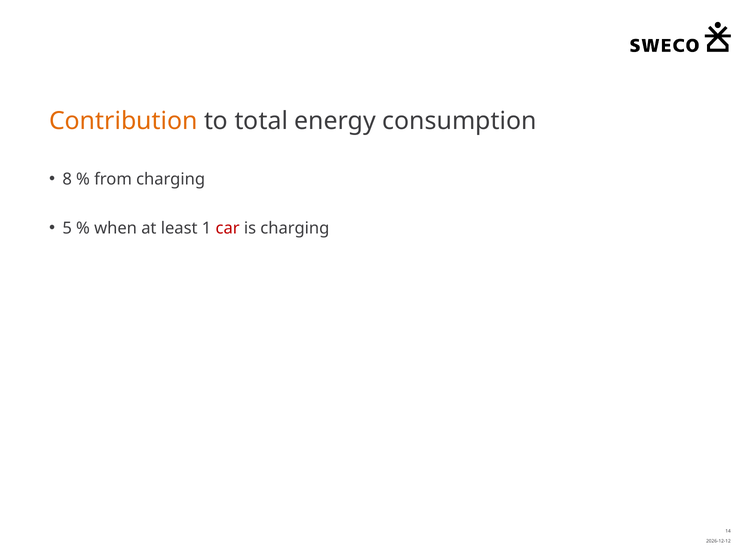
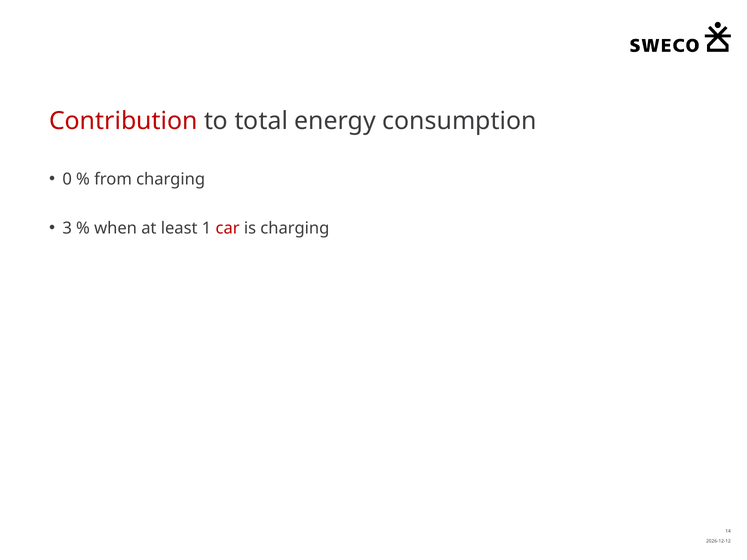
Contribution colour: orange -> red (123, 121)
8: 8 -> 0 (67, 179)
5: 5 -> 3 (67, 229)
